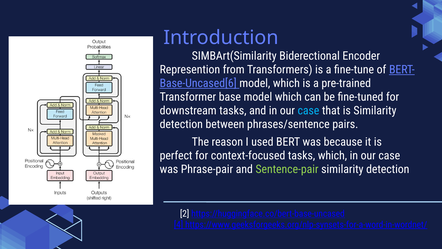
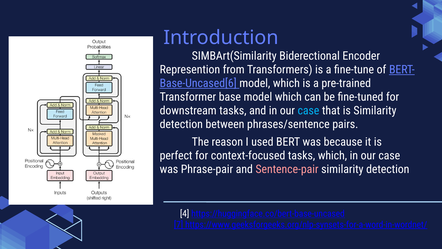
Sentence-pair colour: light green -> pink (287, 169)
2: 2 -> 4 (185, 214)
4: 4 -> 7 (179, 224)
